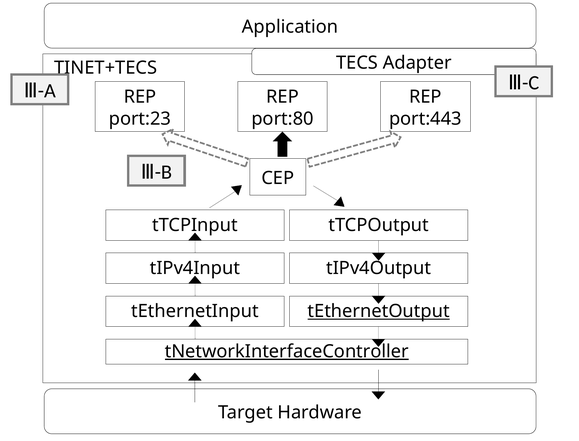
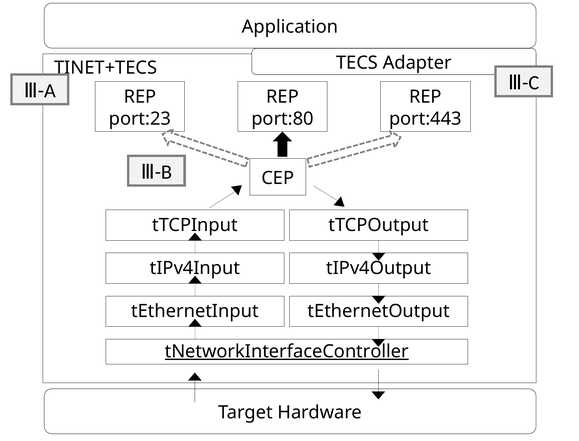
tEthernetOutput underline: present -> none (379, 311)
